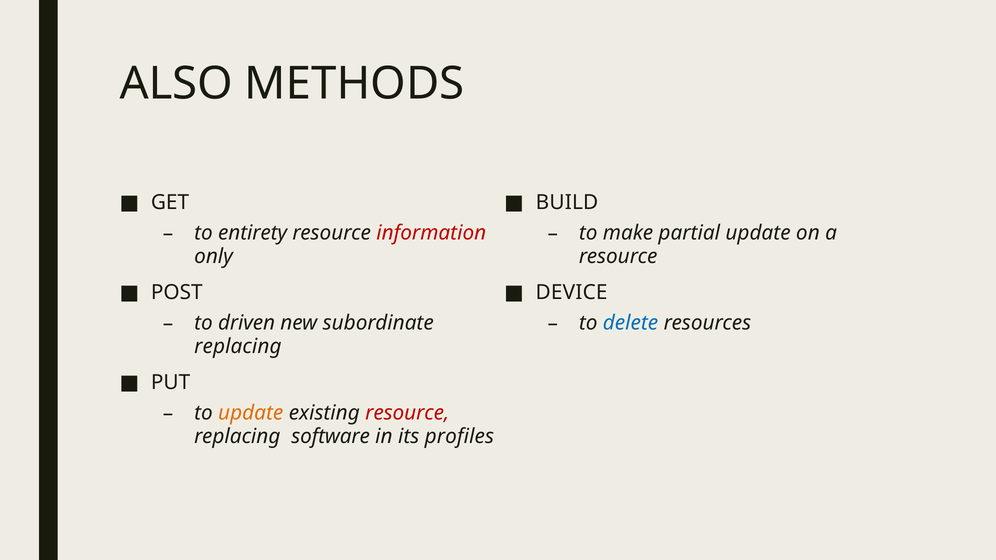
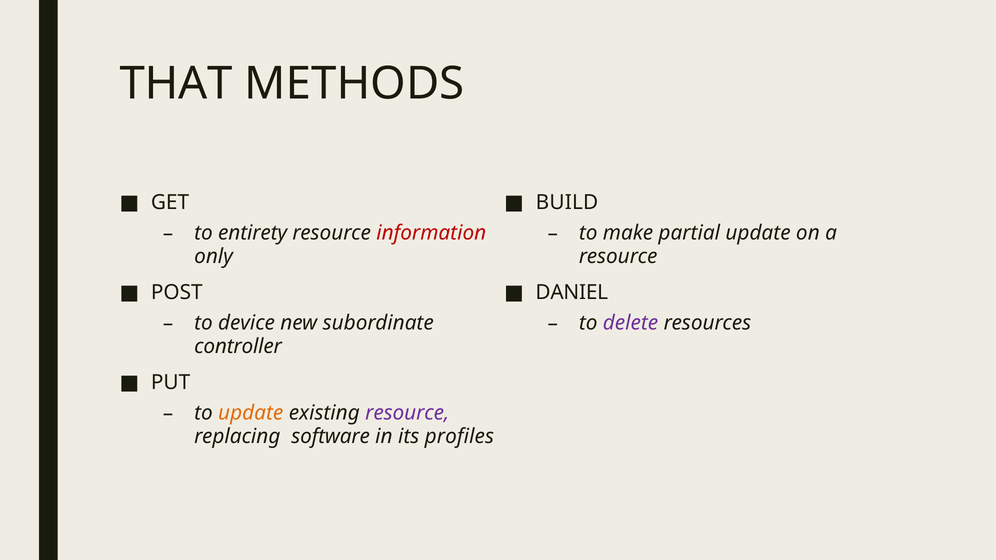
ALSO: ALSO -> THAT (176, 84)
DEVICE: DEVICE -> DANIEL (572, 292)
driven: driven -> device (247, 323)
delete colour: blue -> purple (631, 323)
replacing: replacing -> controller (238, 347)
resource colour: red -> purple (407, 413)
